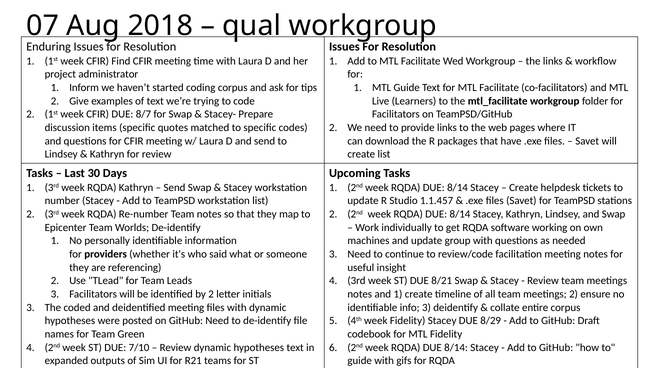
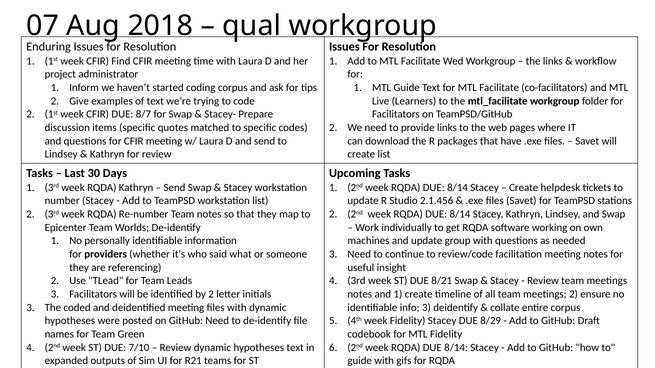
1.1.457: 1.1.457 -> 2.1.456 (437, 201)
